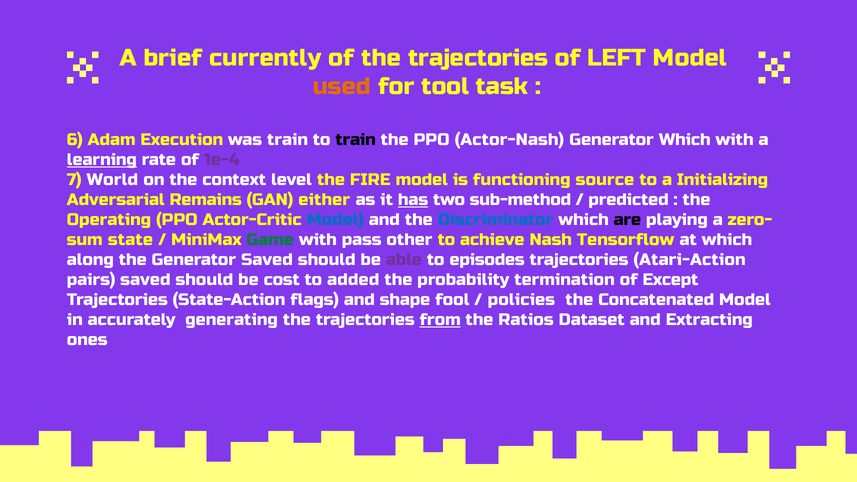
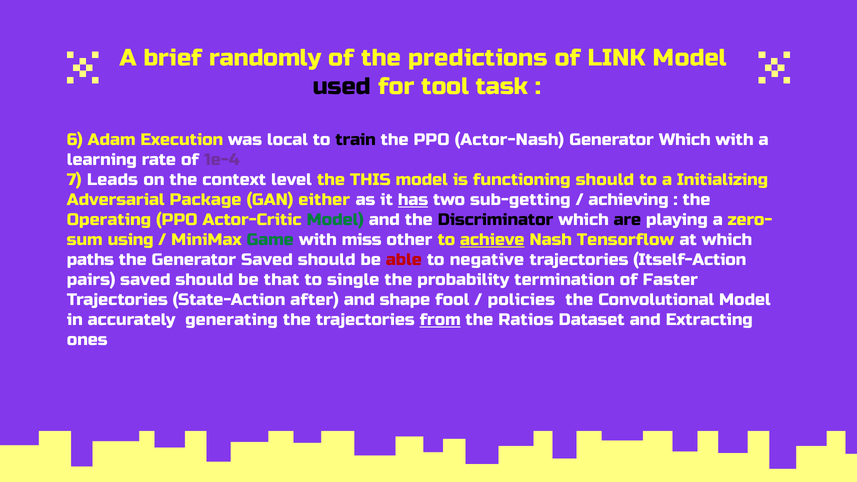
currently: currently -> randomly (265, 58)
of the trajectories: trajectories -> predictions (478, 58)
LEFT: LEFT -> LINK (617, 58)
used colour: orange -> black (342, 87)
was train: train -> local (287, 140)
learning underline: present -> none (102, 160)
World: World -> Leads (112, 180)
FIRE: FIRE -> THIS (370, 180)
functioning source: source -> should (605, 180)
Remains: Remains -> Package (206, 200)
sub-method: sub-method -> sub-getting (520, 200)
predicted: predicted -> achieving (629, 200)
Model colour: blue -> green (335, 220)
Discriminator colour: blue -> black (496, 220)
state: state -> using (131, 240)
pass: pass -> miss (362, 240)
achieve underline: none -> present (492, 240)
along: along -> paths (90, 260)
able colour: purple -> red (404, 260)
episodes: episodes -> negative (487, 260)
Atari-Action: Atari-Action -> Itself-Action (690, 260)
cost: cost -> that (282, 280)
added: added -> single (353, 280)
Except: Except -> Faster (670, 280)
flags: flags -> after (315, 300)
Concatenated: Concatenated -> Convolutional (656, 300)
